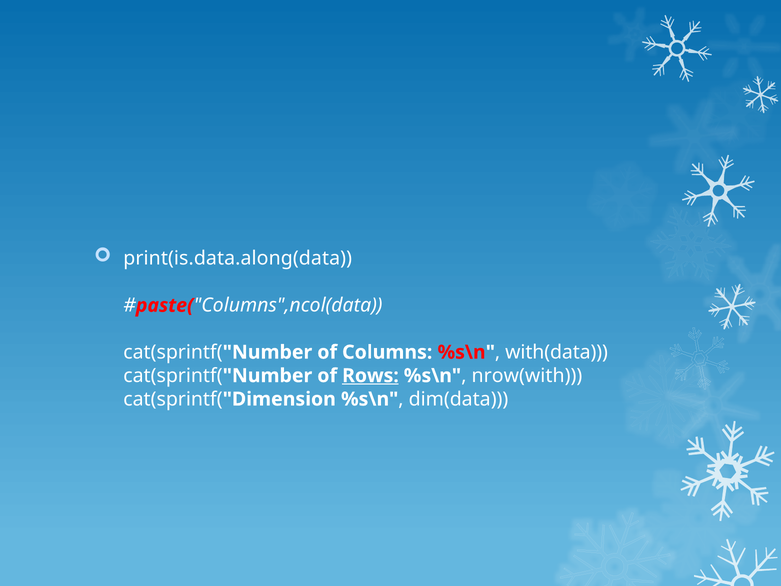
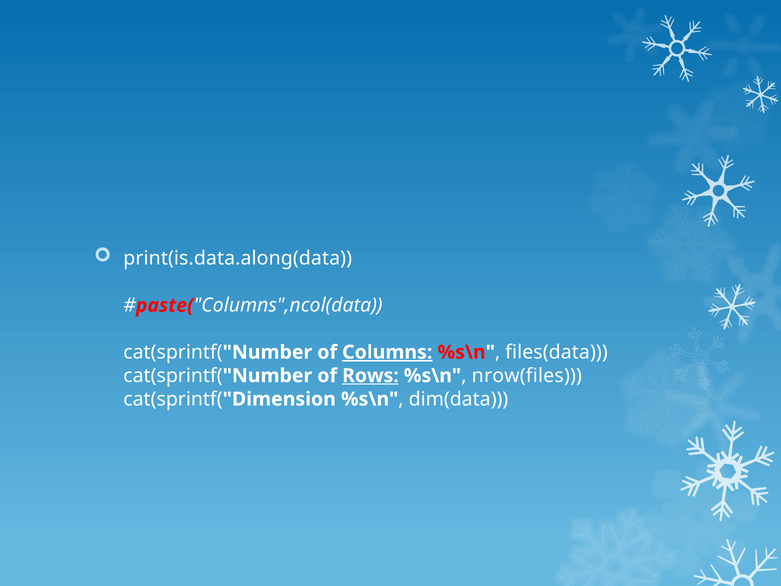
Columns underline: none -> present (387, 352)
with(data: with(data -> files(data (556, 352)
nrow(with: nrow(with -> nrow(files (527, 376)
